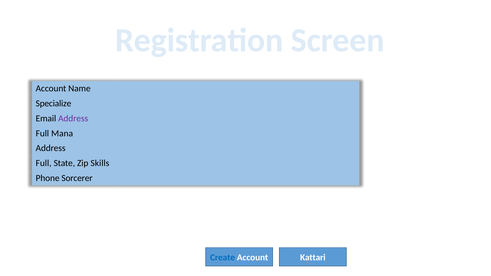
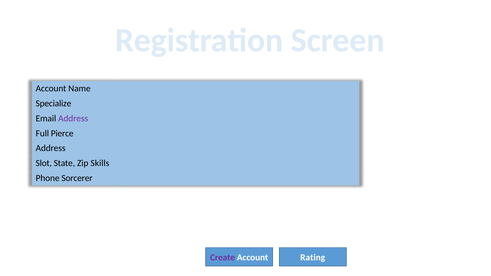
Mana: Mana -> Pierce (62, 133)
Full: Full -> Slot (44, 163)
Create colour: blue -> purple (223, 258)
Kattari: Kattari -> Rating (313, 258)
